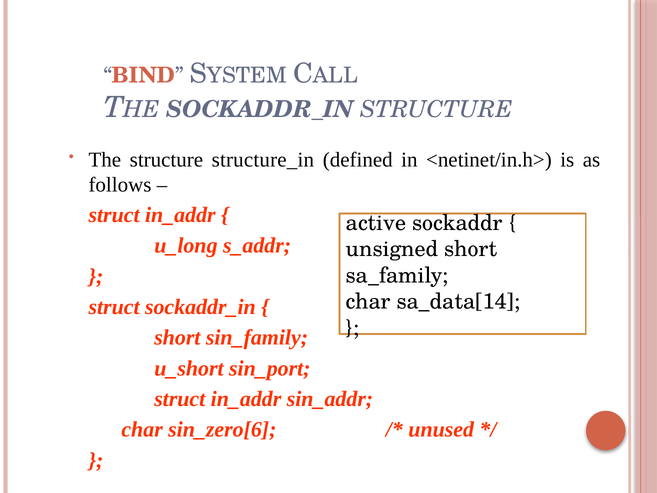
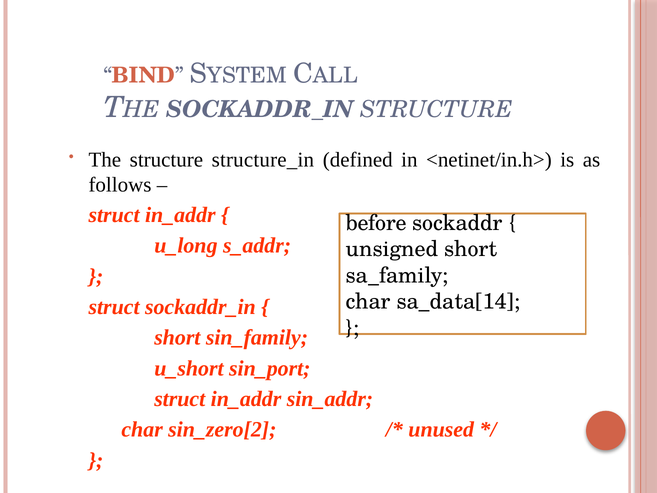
active: active -> before (376, 223)
sin_zero[6: sin_zero[6 -> sin_zero[2 (222, 430)
